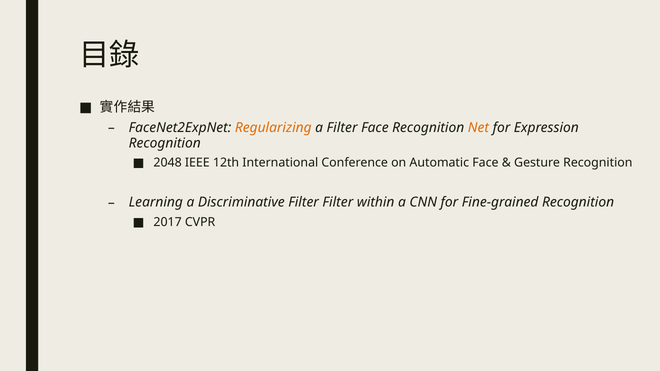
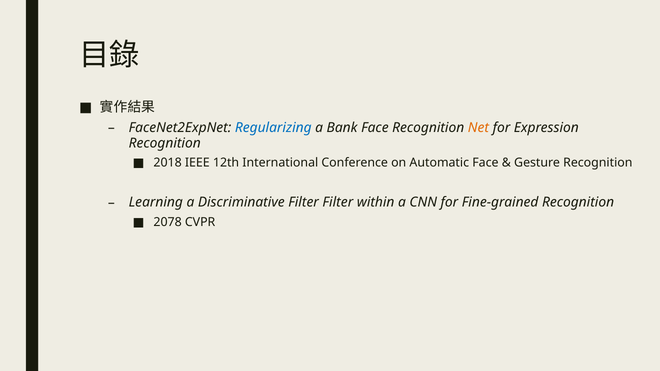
Regularizing colour: orange -> blue (273, 128)
a Filter: Filter -> Bank (342, 128)
2048: 2048 -> 2018 (168, 163)
2017: 2017 -> 2078 (168, 222)
